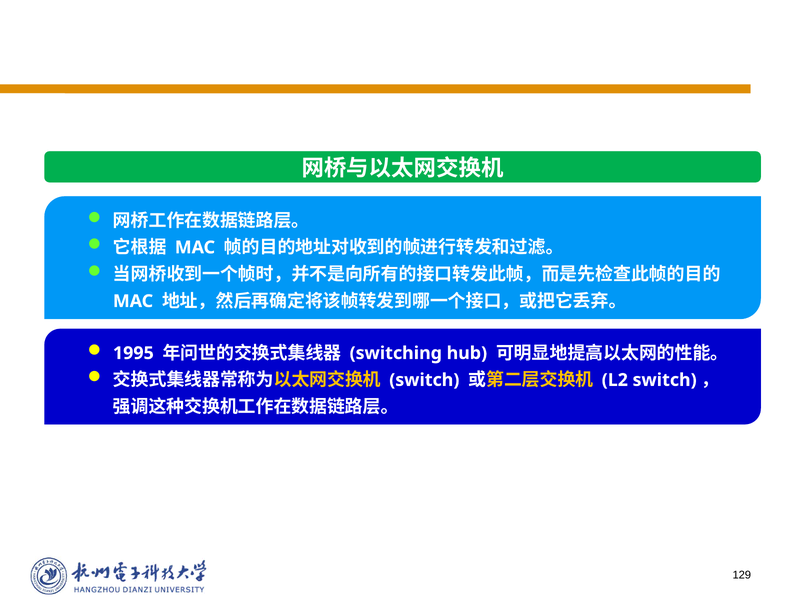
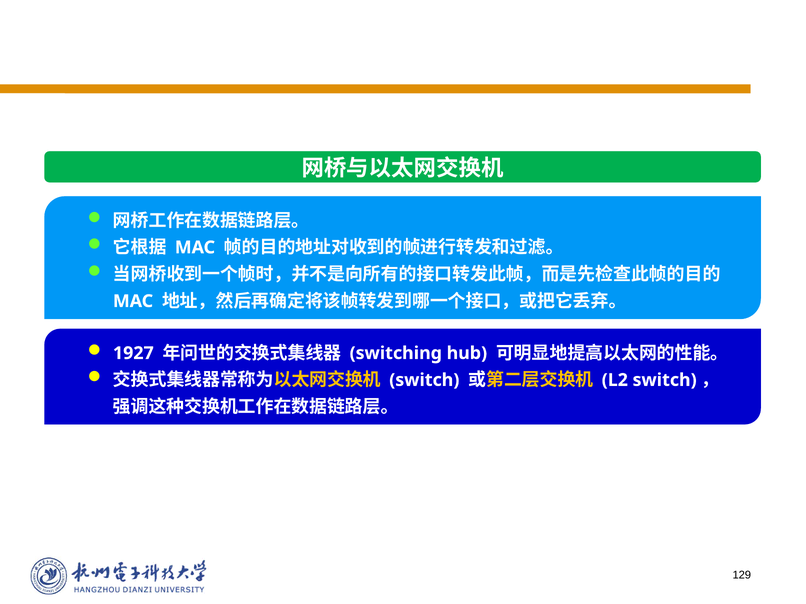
1995: 1995 -> 1927 (133, 353)
